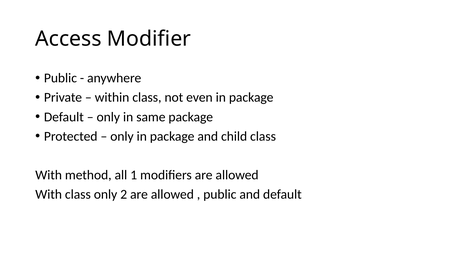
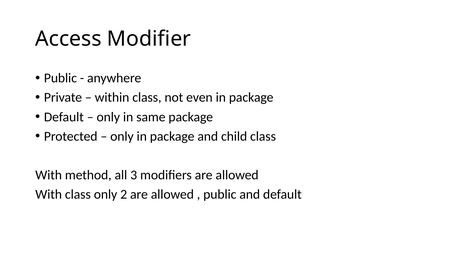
1: 1 -> 3 (134, 175)
